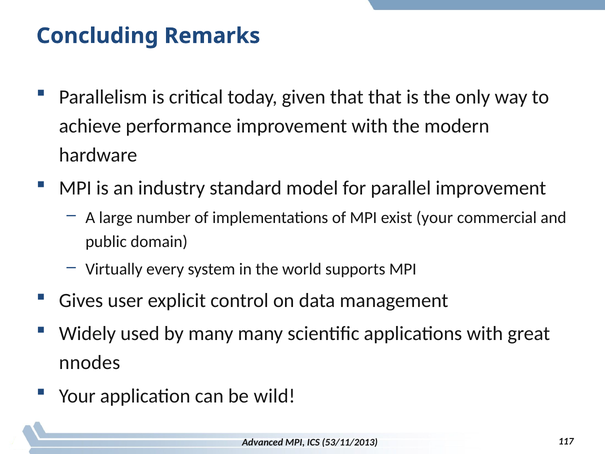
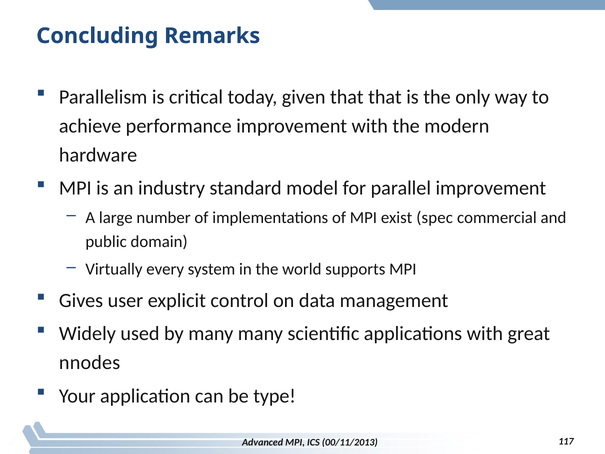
exist your: your -> spec (435, 217)
wild: wild -> type (275, 396)
53/11/2013: 53/11/2013 -> 00/11/2013 (350, 442)
